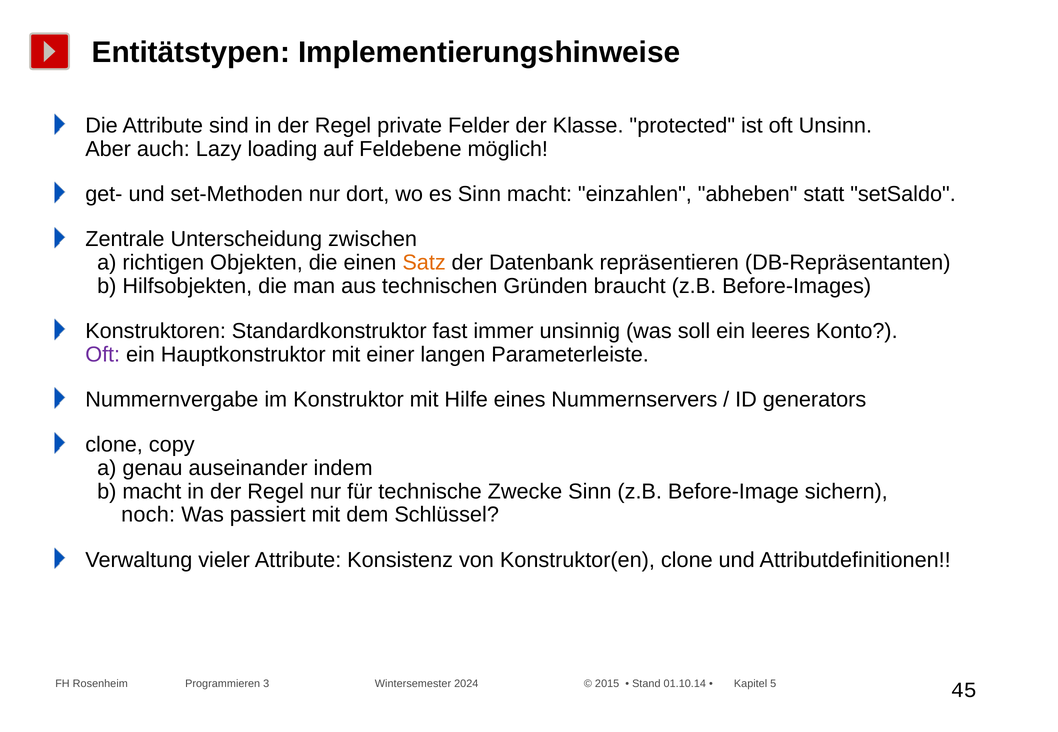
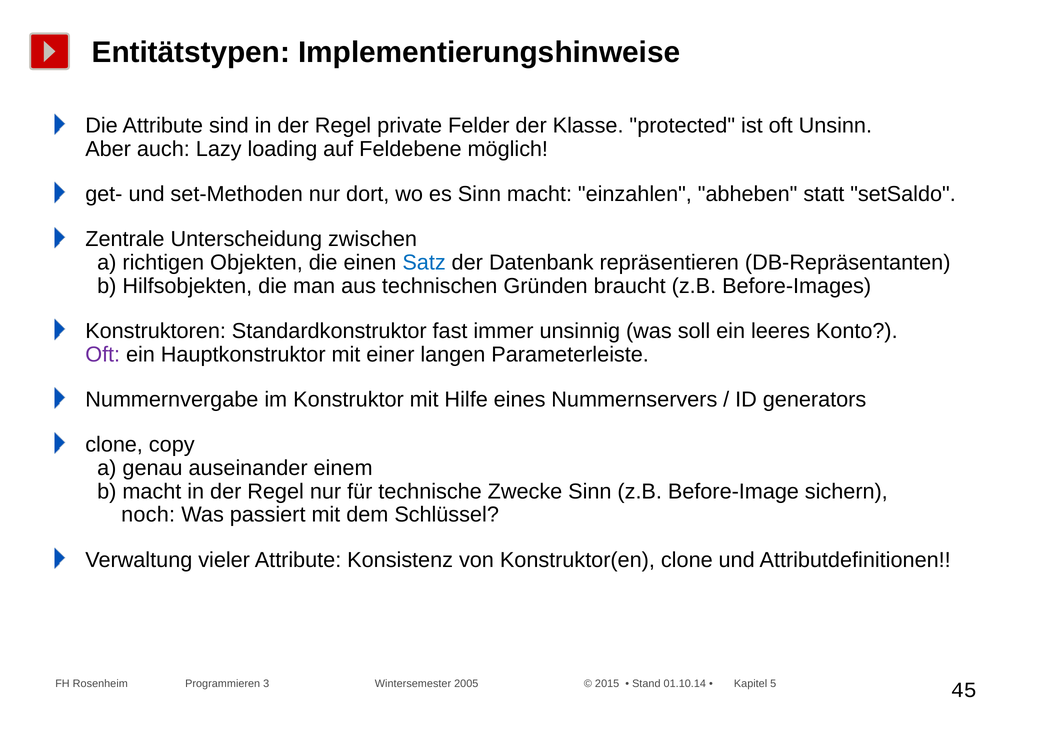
Satz colour: orange -> blue (424, 263)
indem: indem -> einem (343, 468)
2024: 2024 -> 2005 (466, 684)
